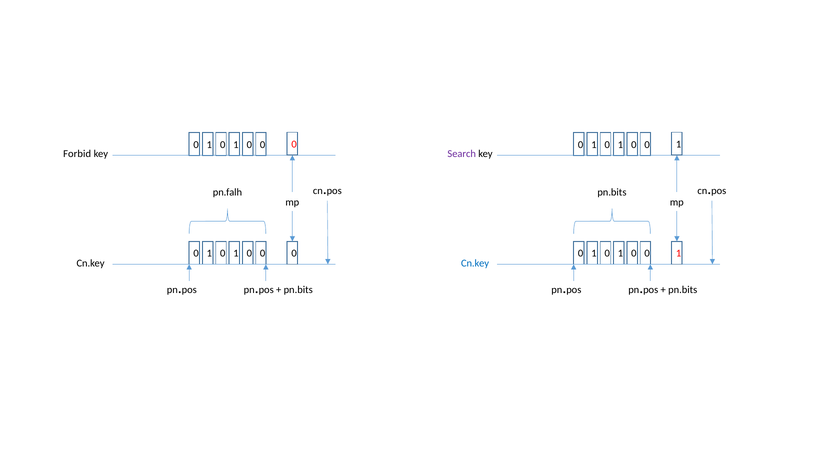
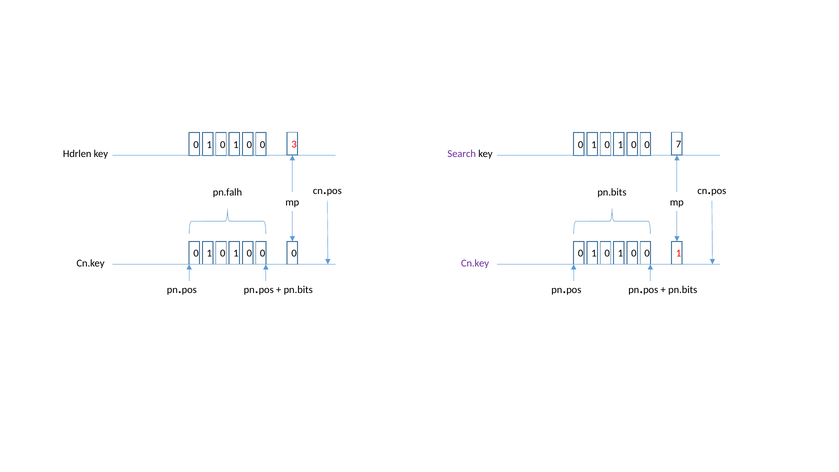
0: 0 -> 3 (294, 144)
1: 1 -> 7 (679, 144)
Forbid: Forbid -> Hdrlen (77, 154)
Cn.key colour: blue -> purple (475, 263)
